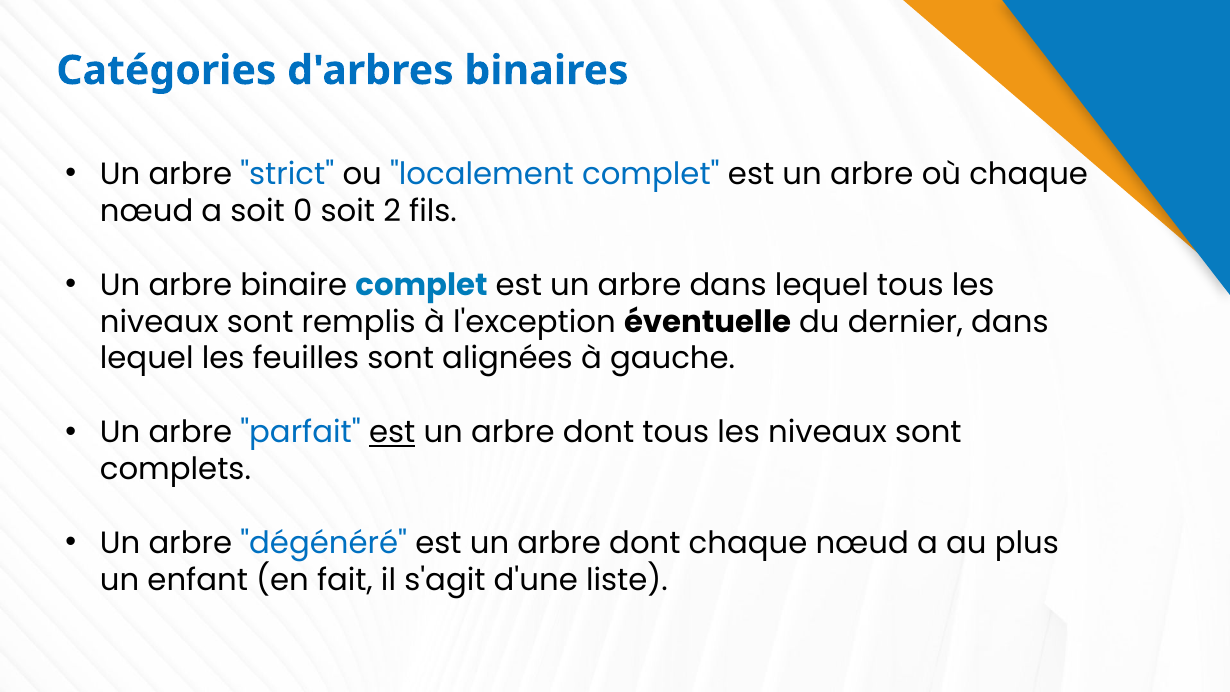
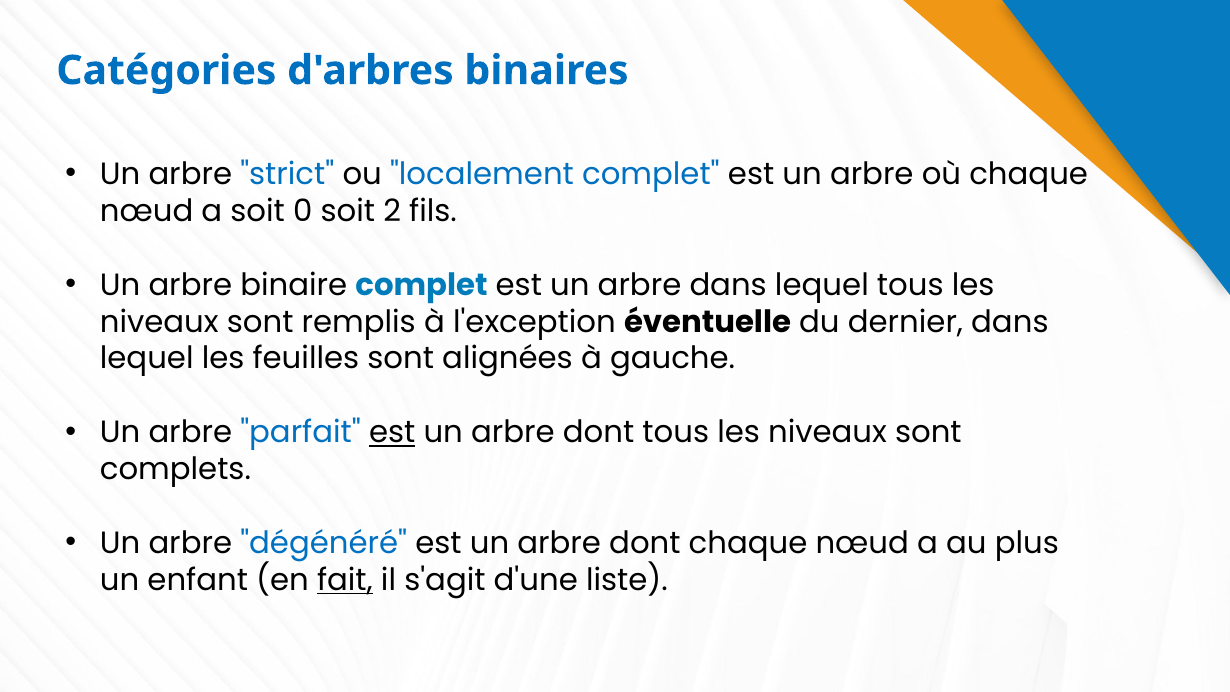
fait underline: none -> present (345, 580)
